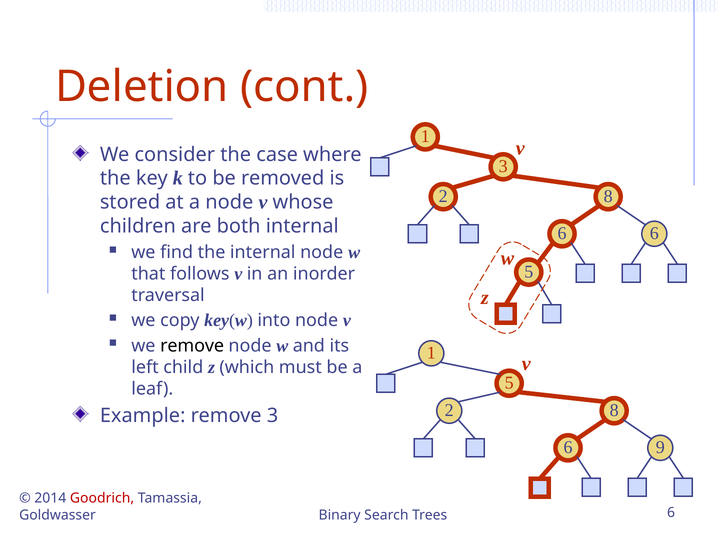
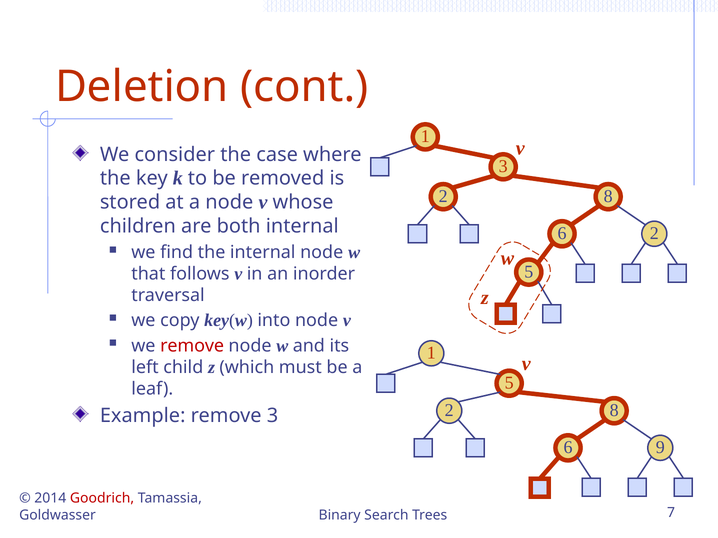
6 6: 6 -> 2 (654, 233)
remove colour: black -> red (192, 346)
Trees 6: 6 -> 7 (671, 513)
